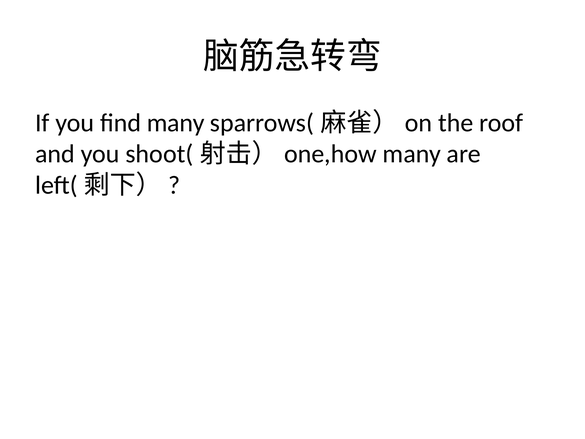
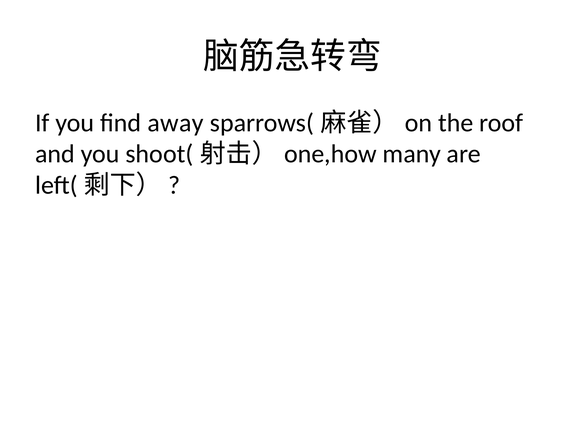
find many: many -> away (175, 123)
